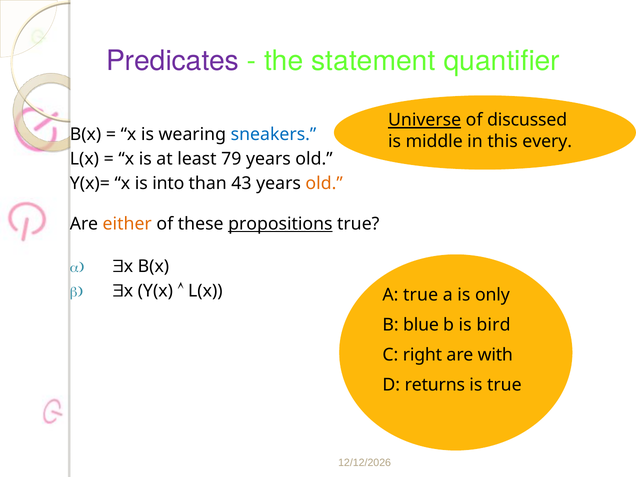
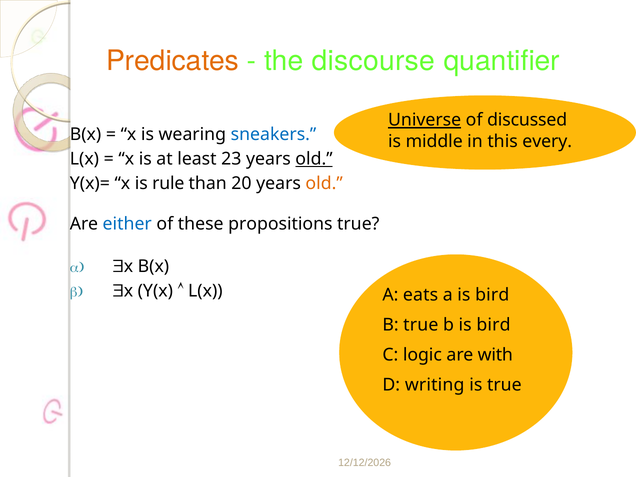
Predicates colour: purple -> orange (173, 61)
statement: statement -> discourse (373, 61)
79: 79 -> 23 (231, 159)
old underline: none -> present (314, 159)
into: into -> rule (168, 183)
43: 43 -> 20 (241, 183)
either colour: orange -> blue (127, 224)
propositions underline: present -> none (280, 224)
A true: true -> eats (421, 295)
a is only: only -> bird (492, 295)
B blue: blue -> true (421, 325)
right: right -> logic (422, 355)
returns: returns -> writing (435, 385)
